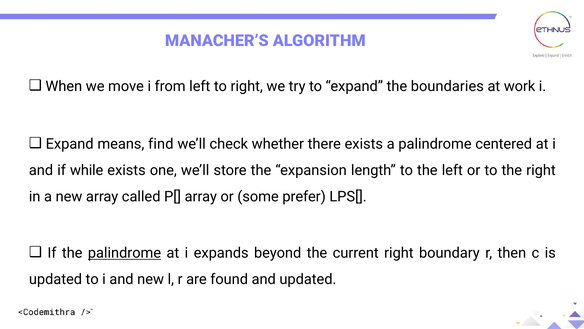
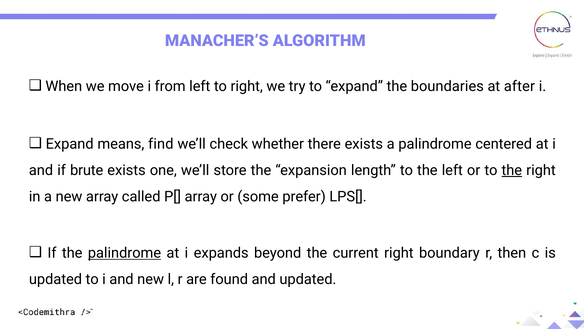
work: work -> after (519, 86)
while: while -> brute (87, 170)
the underline: none -> present (512, 170)
